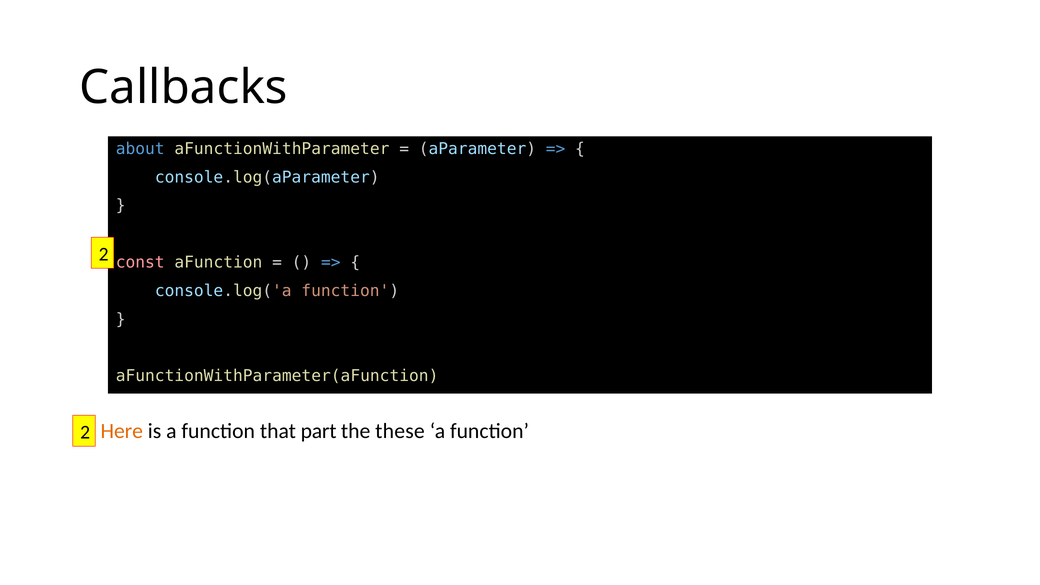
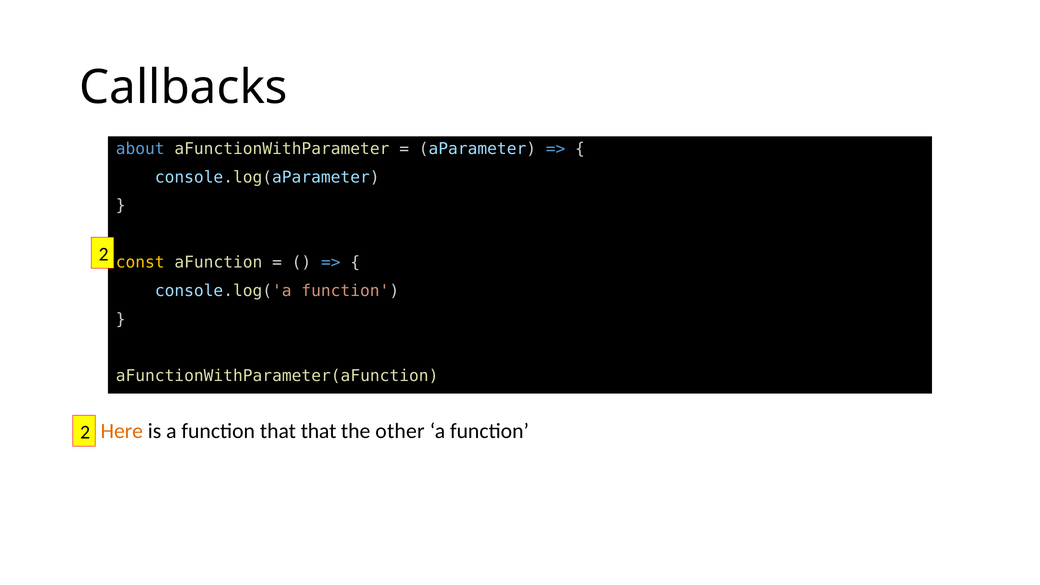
const colour: pink -> yellow (140, 262)
that part: part -> that (319, 431)
these: these -> other (400, 431)
